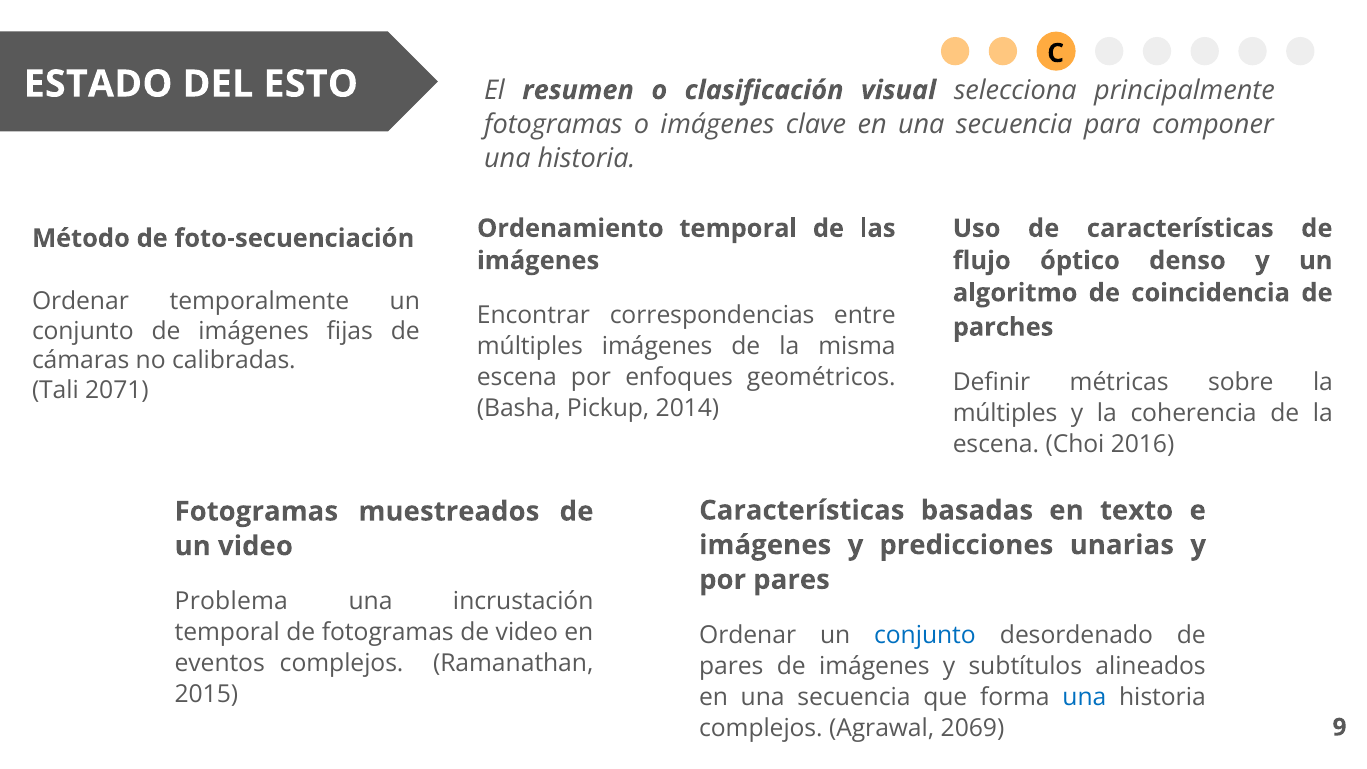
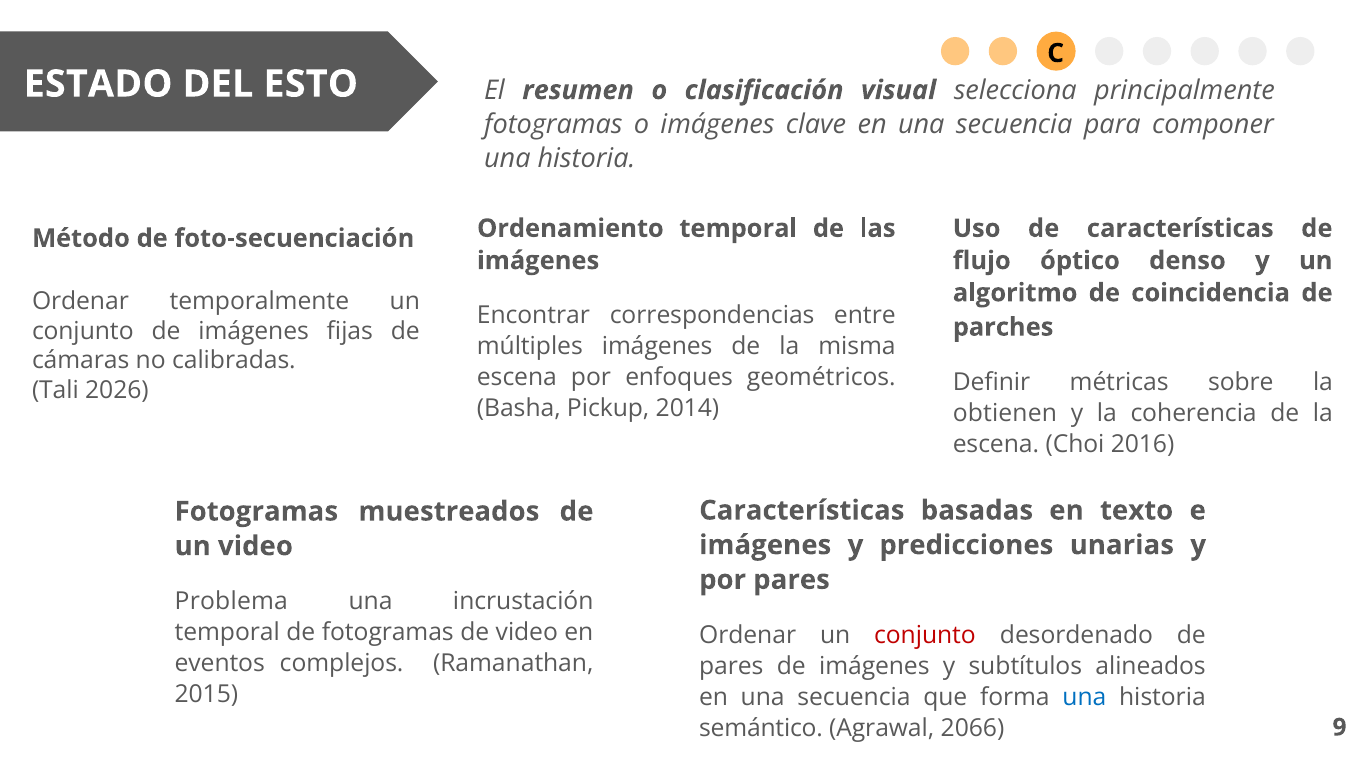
2071: 2071 -> 2026 (117, 390)
múltiples: múltiples -> obtienen (1005, 413)
conjunto colour: blue -> red (925, 635)
complejos: complejos -> semántico (761, 728)
2069: 2069 -> 2066 (972, 728)
